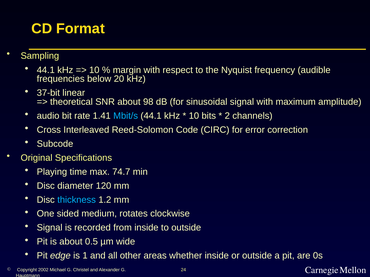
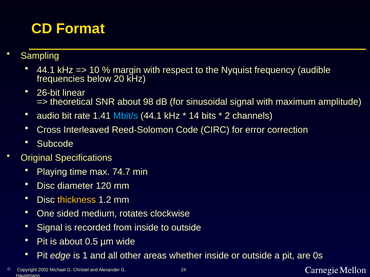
37-bit: 37-bit -> 26-bit (48, 93)
10: 10 -> 14 (194, 116)
thickness colour: light blue -> yellow (77, 200)
